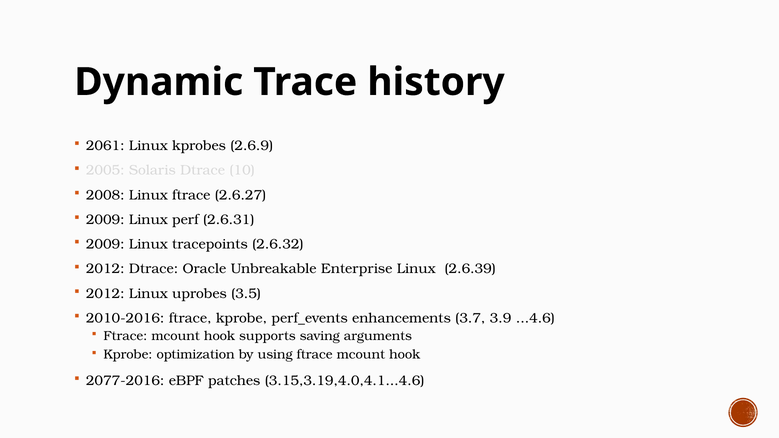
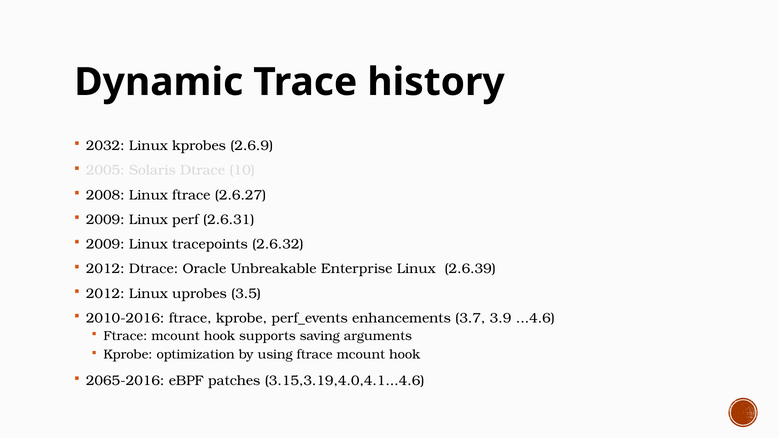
2061: 2061 -> 2032 (105, 146)
2077-2016: 2077-2016 -> 2065-2016 (125, 381)
